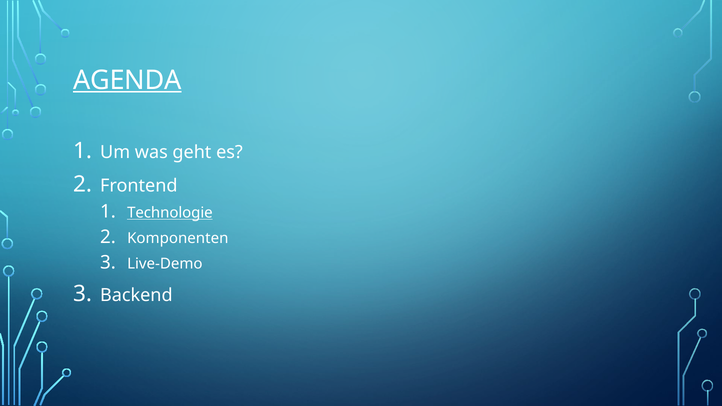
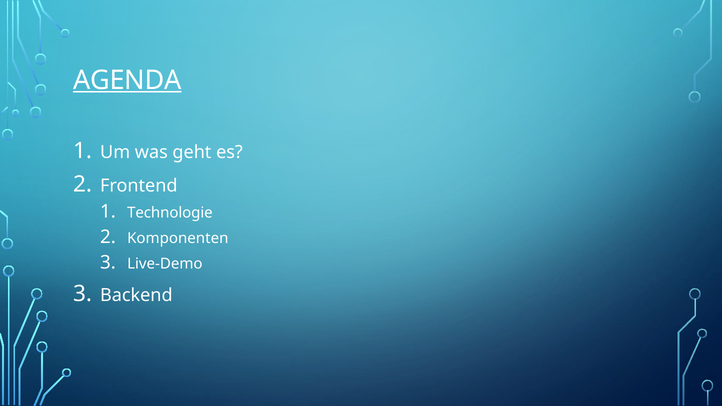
Technologie underline: present -> none (170, 213)
